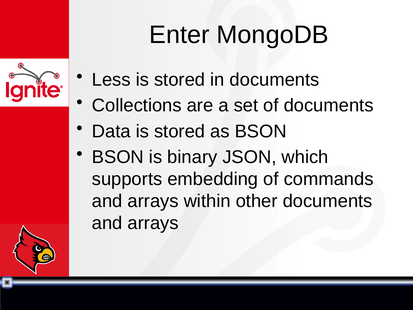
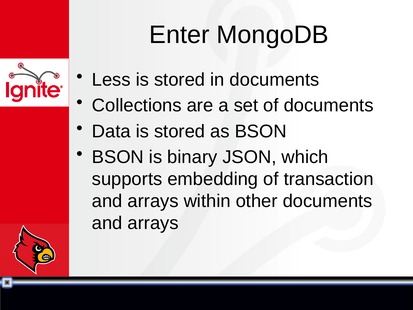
commands: commands -> transaction (329, 179)
